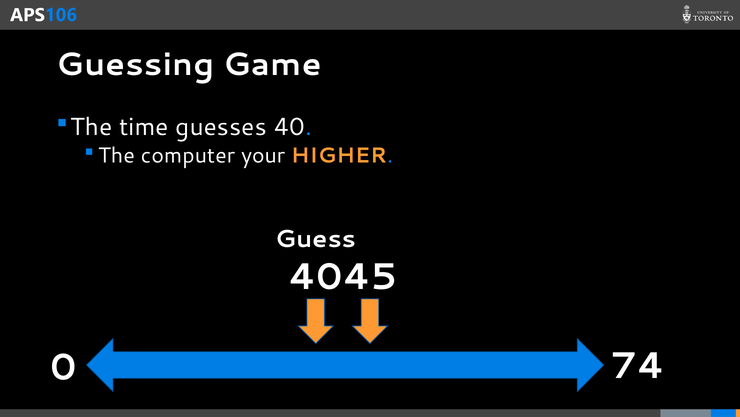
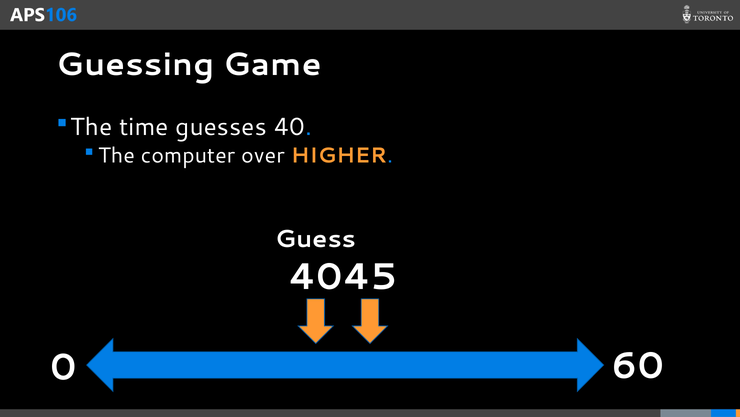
your: your -> over (263, 156)
74: 74 -> 60 (638, 365)
